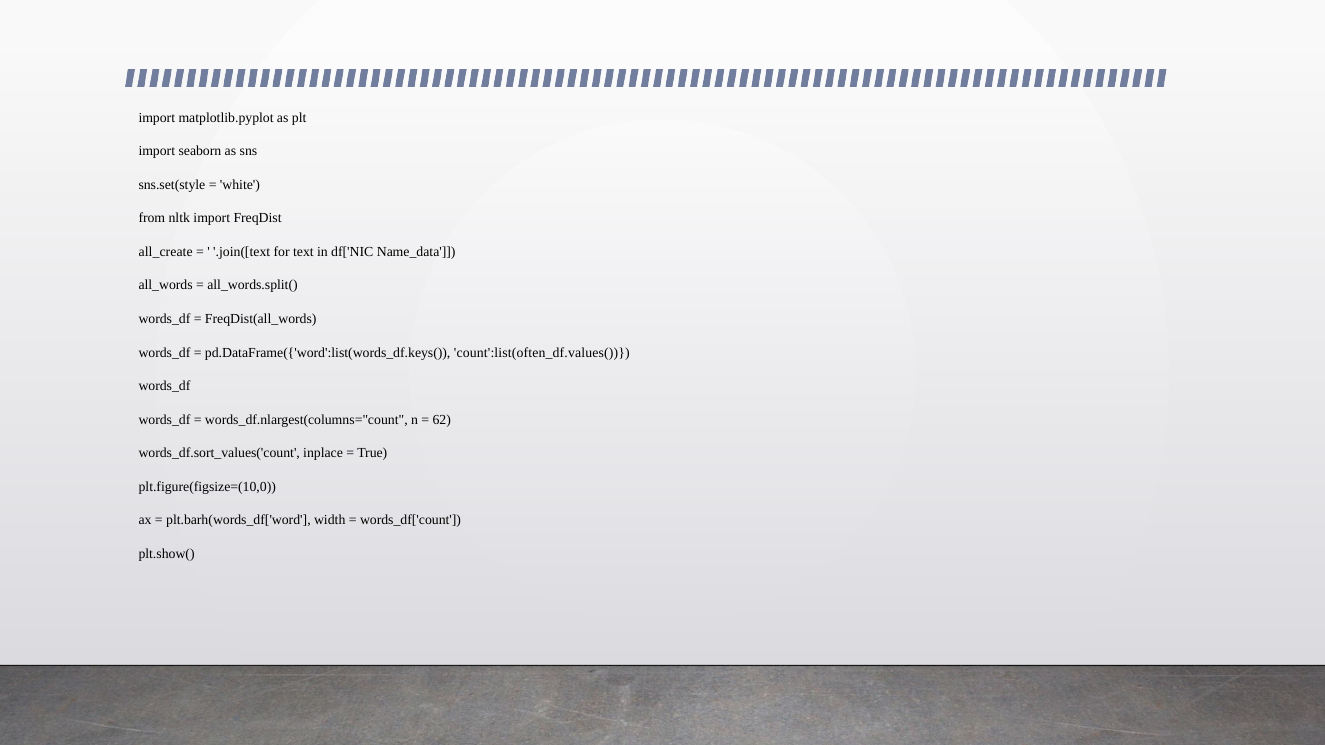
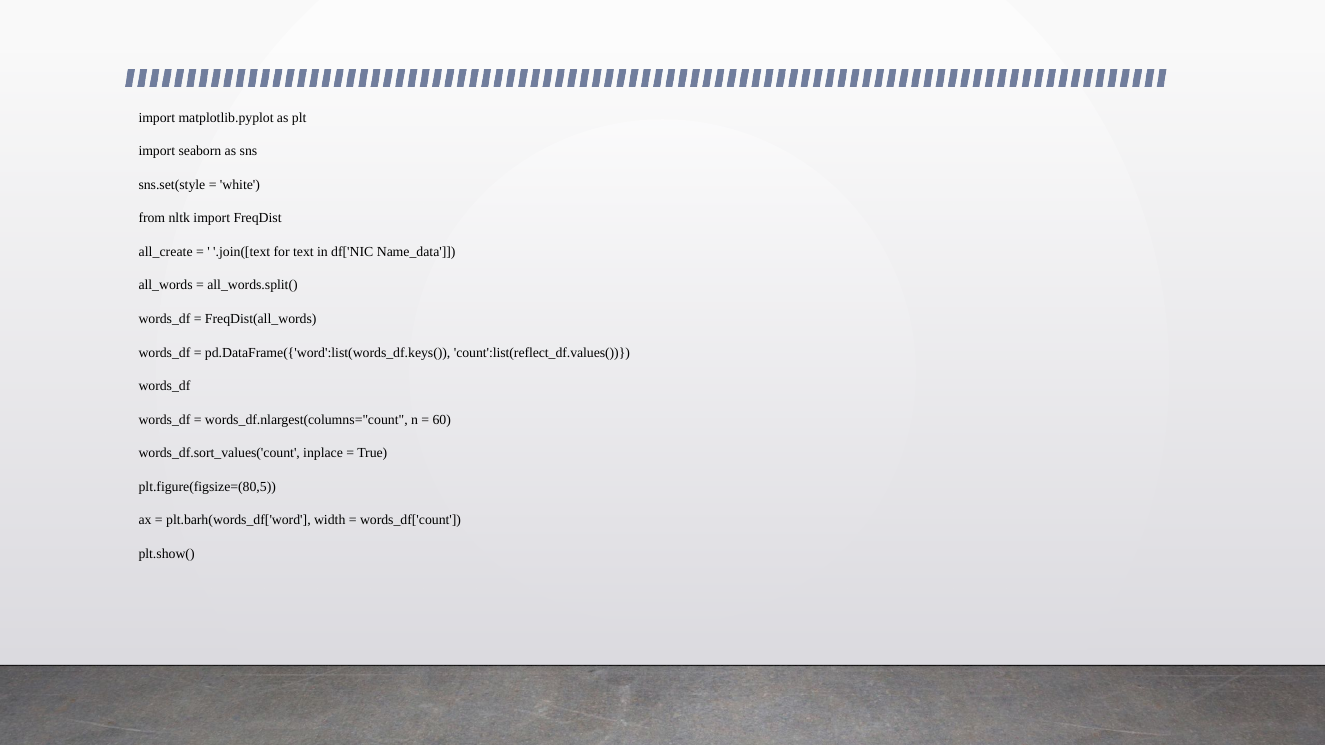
count':list(often_df.values(: count':list(often_df.values( -> count':list(reflect_df.values( (542, 353)
62: 62 -> 60 (442, 420)
plt.figure(figsize=(10,0: plt.figure(figsize=(10,0 -> plt.figure(figsize=(80,5 (207, 487)
